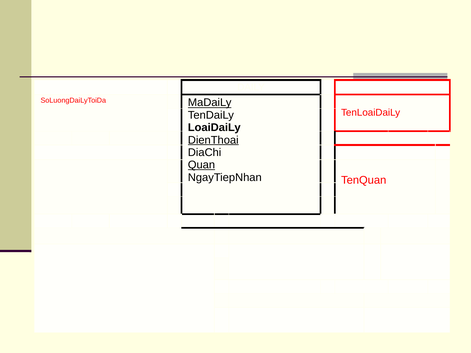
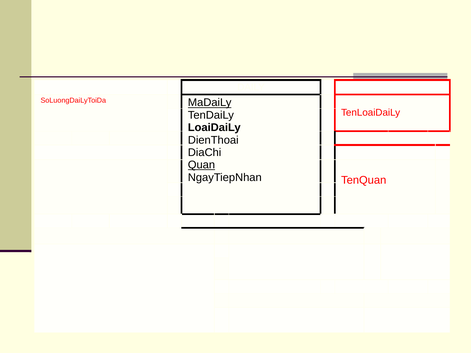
DienThoai underline: present -> none (213, 140)
